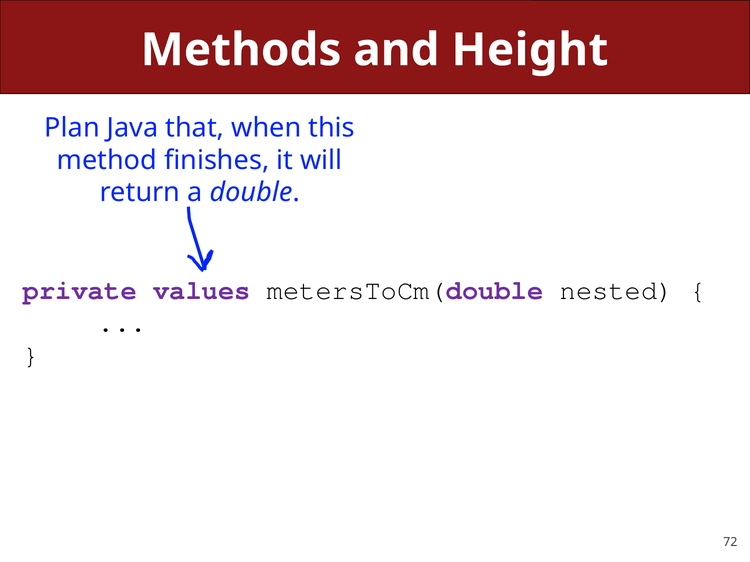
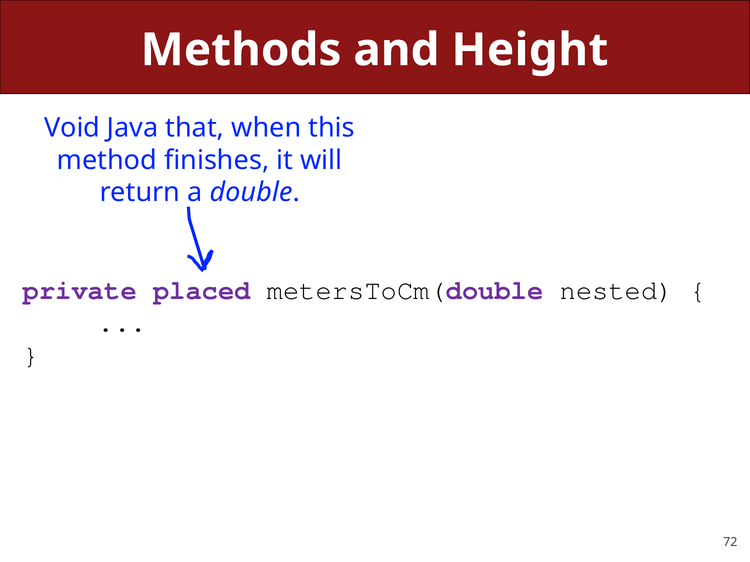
Plan: Plan -> Void (72, 128)
values: values -> placed (202, 291)
